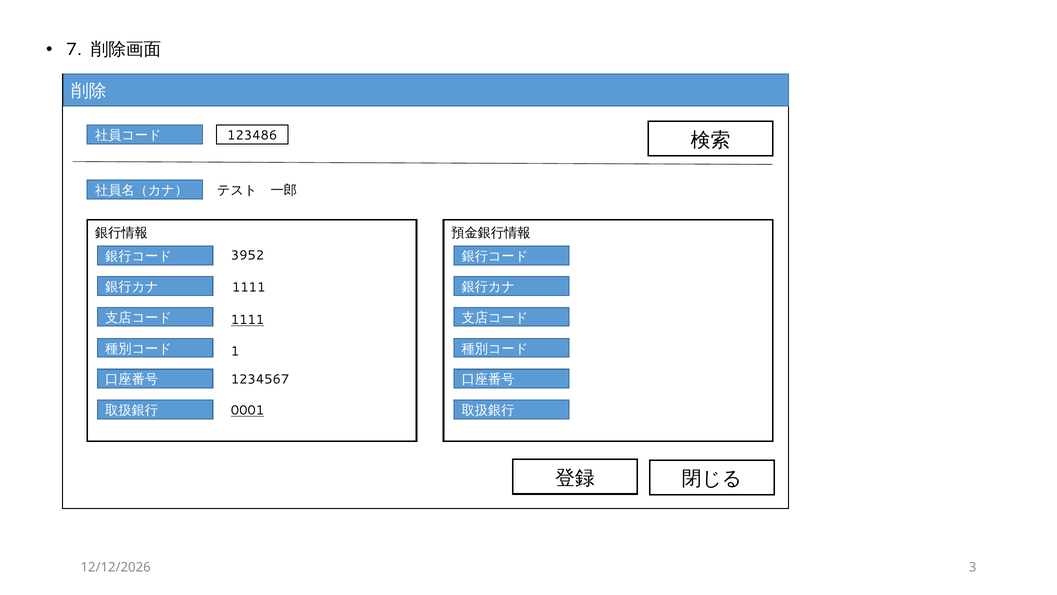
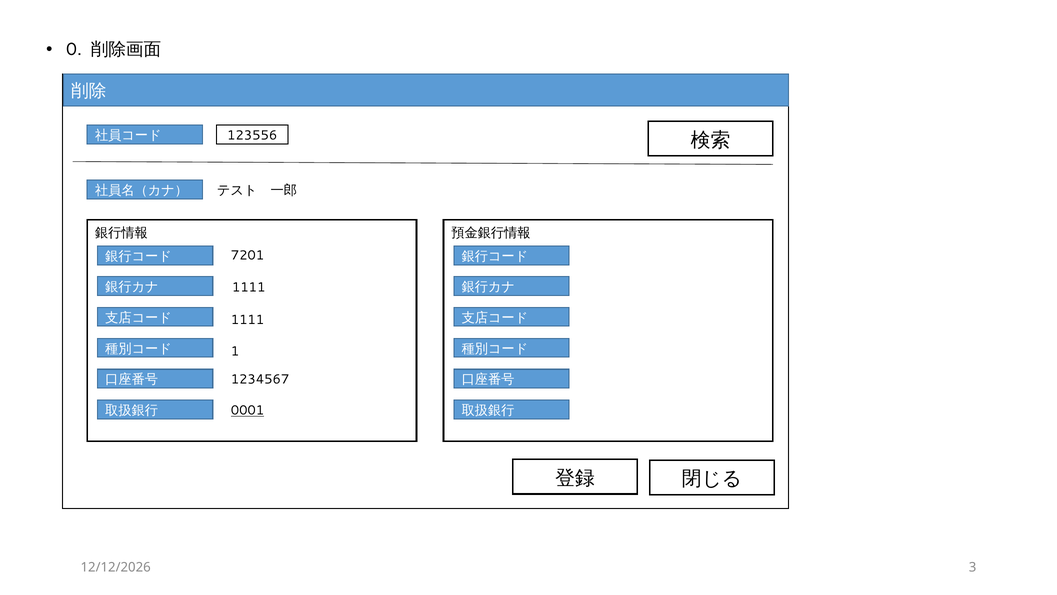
7: 7 -> 0 (74, 49)
123486: 123486 -> 123556 (252, 135)
3952: 3952 -> 7201 (247, 255)
1111 underline: present -> none (247, 320)
